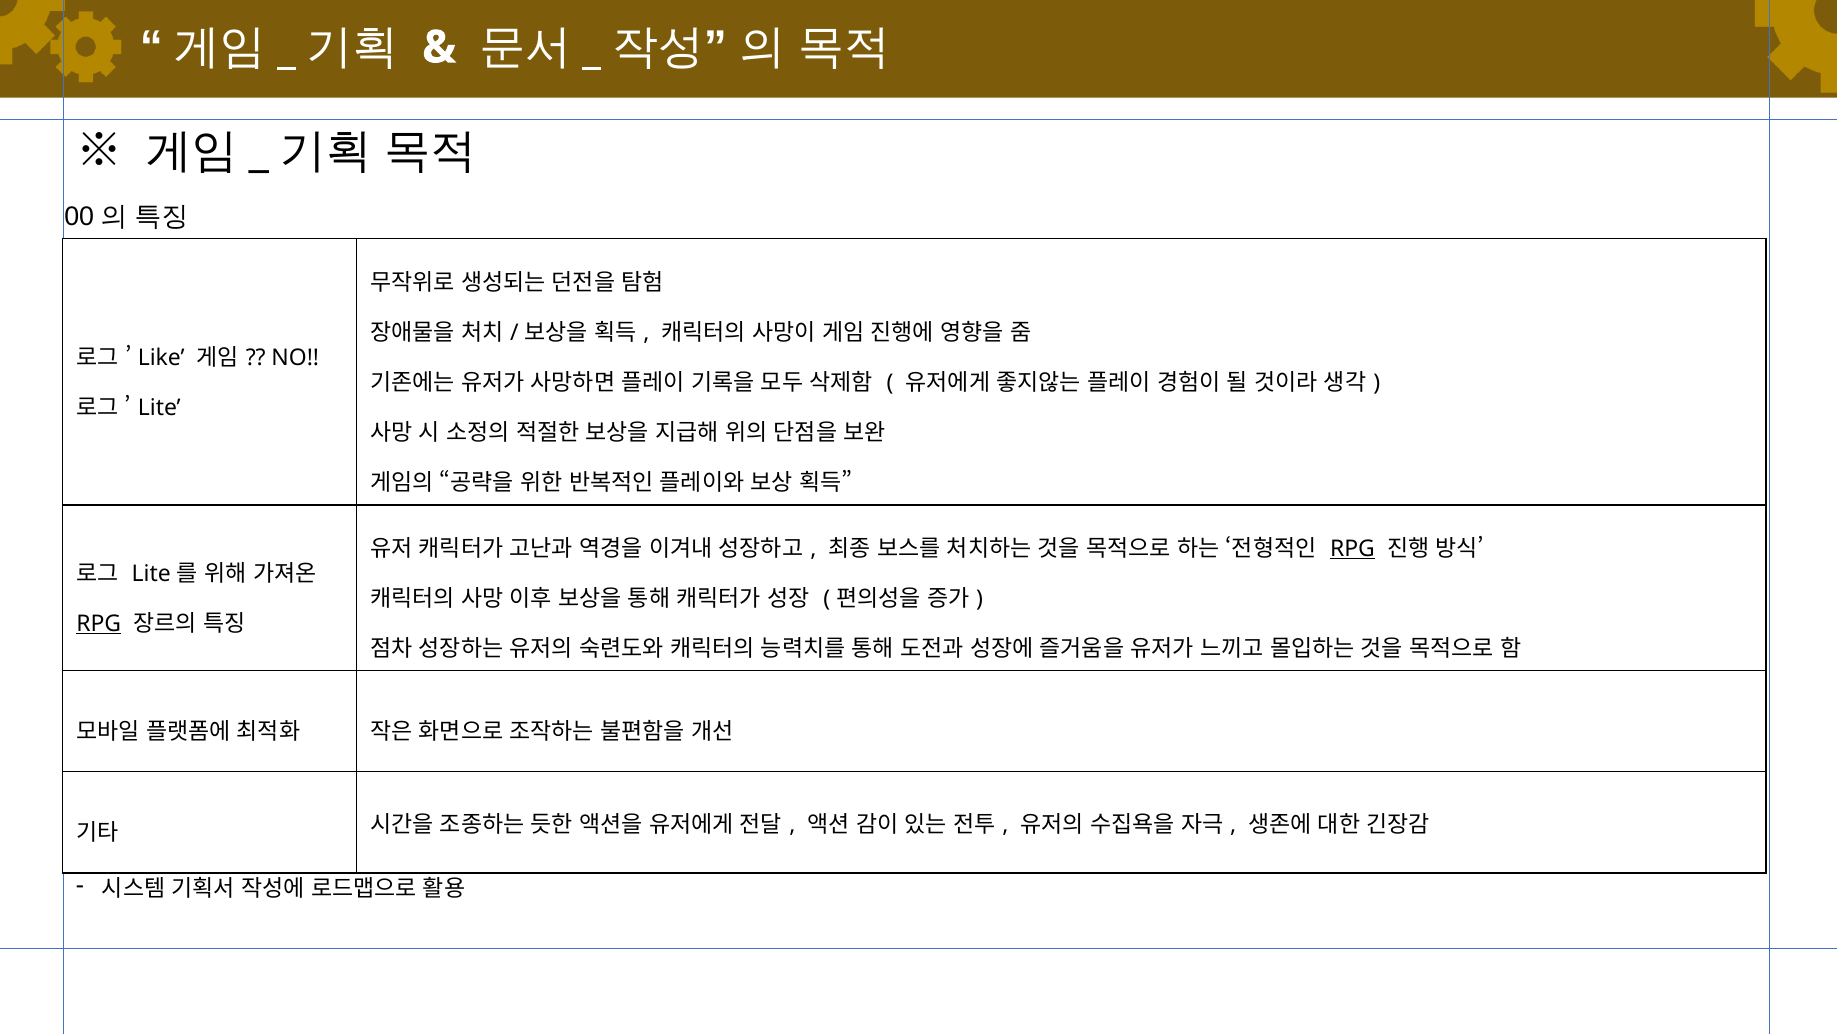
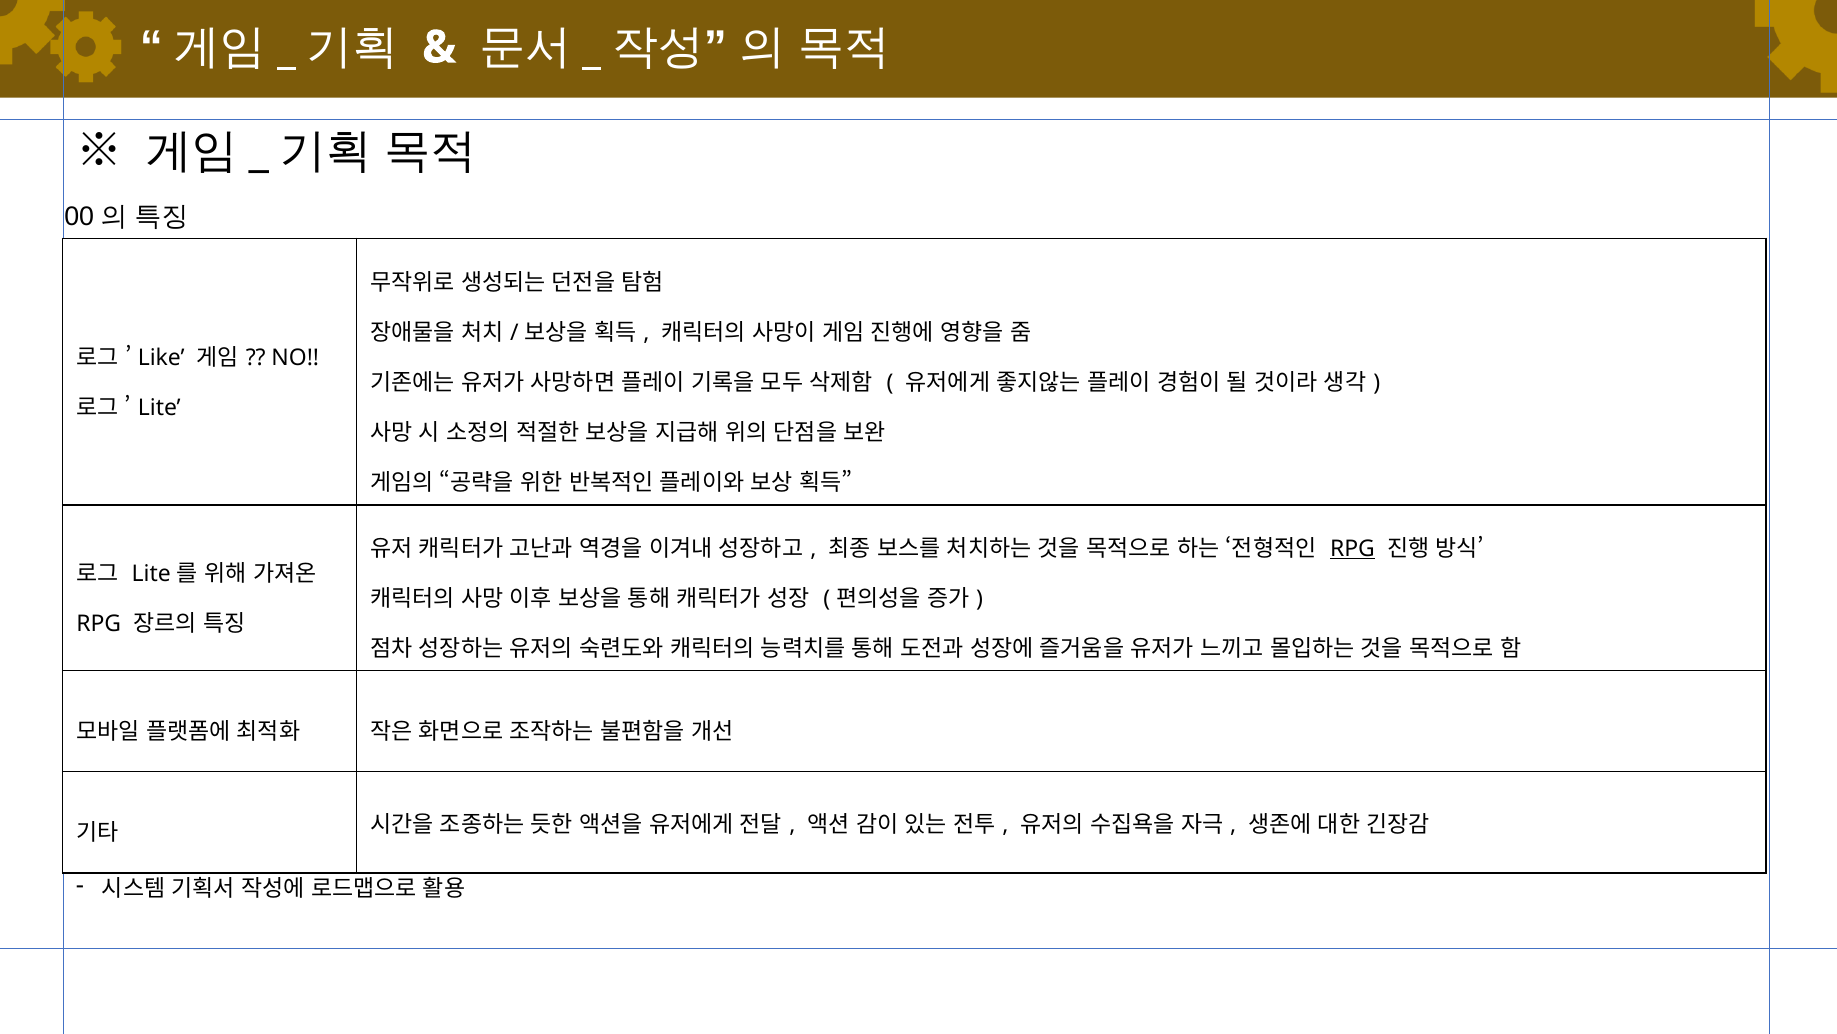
RPG underline: present -> none (99, 623)
